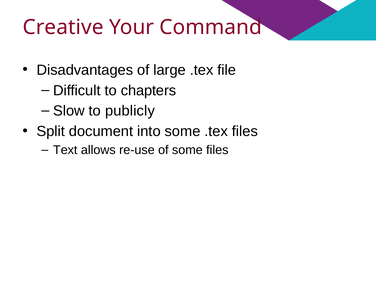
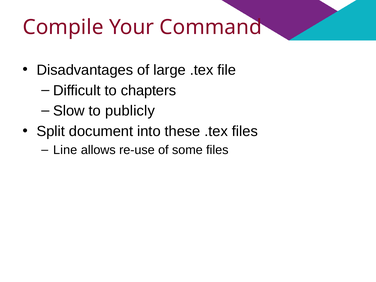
Creative: Creative -> Compile (63, 27)
into some: some -> these (183, 131)
Text: Text -> Line (65, 150)
